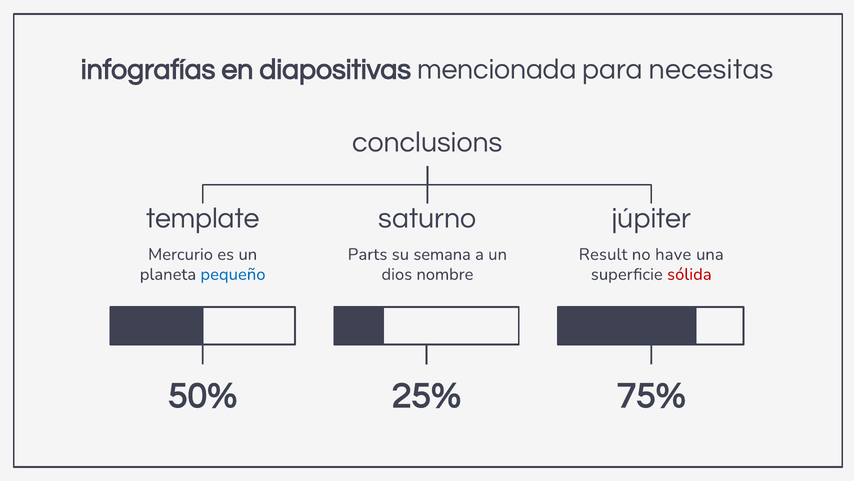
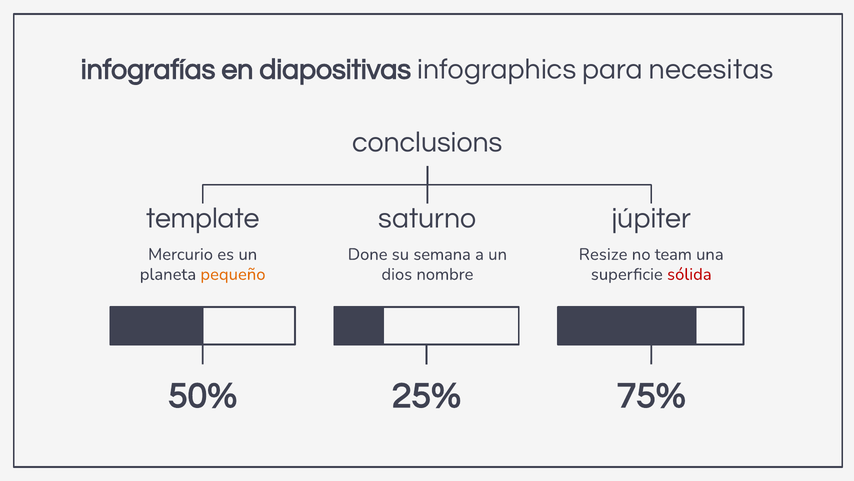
mencionada: mencionada -> infographics (497, 69)
Parts: Parts -> Done (368, 254)
Result: Result -> Resize (603, 254)
have: have -> team (673, 254)
pequeño colour: blue -> orange (233, 274)
